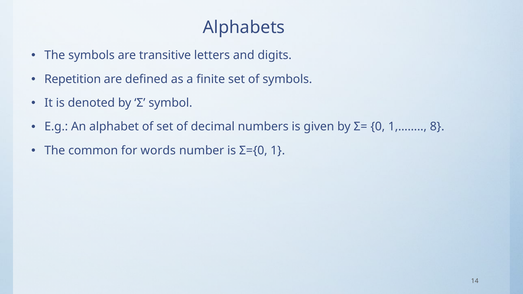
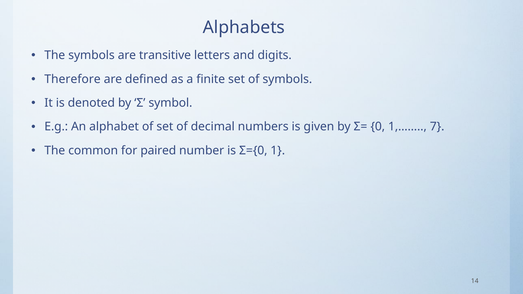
Repetition: Repetition -> Therefore (73, 79)
8: 8 -> 7 (437, 127)
words: words -> paired (158, 151)
